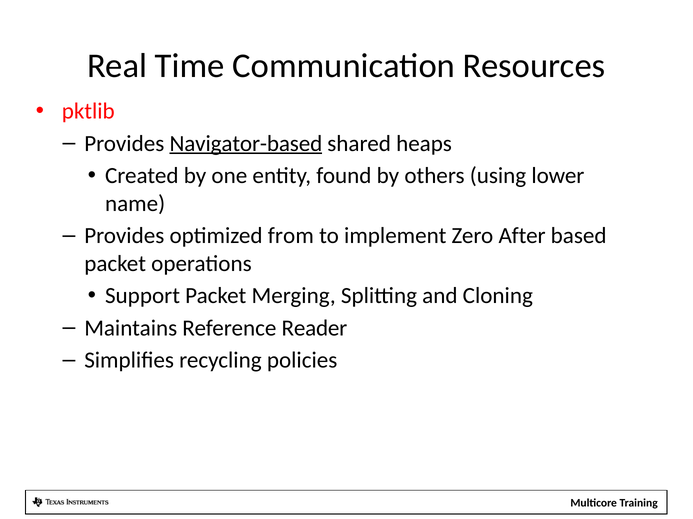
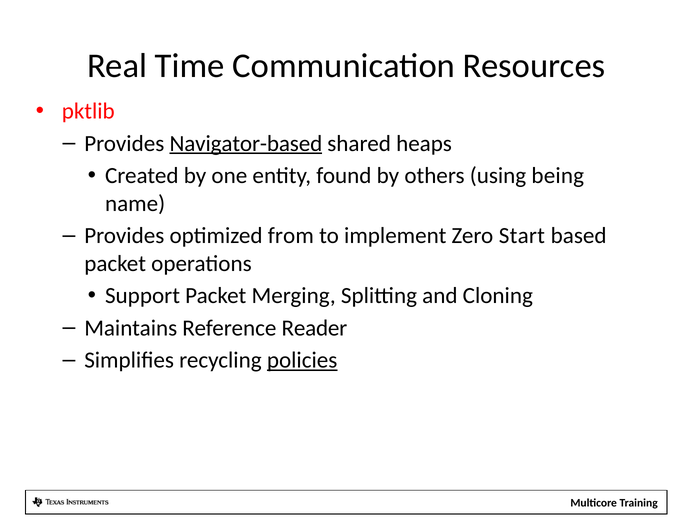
lower: lower -> being (558, 176)
After: After -> Start (522, 236)
policies underline: none -> present (302, 361)
